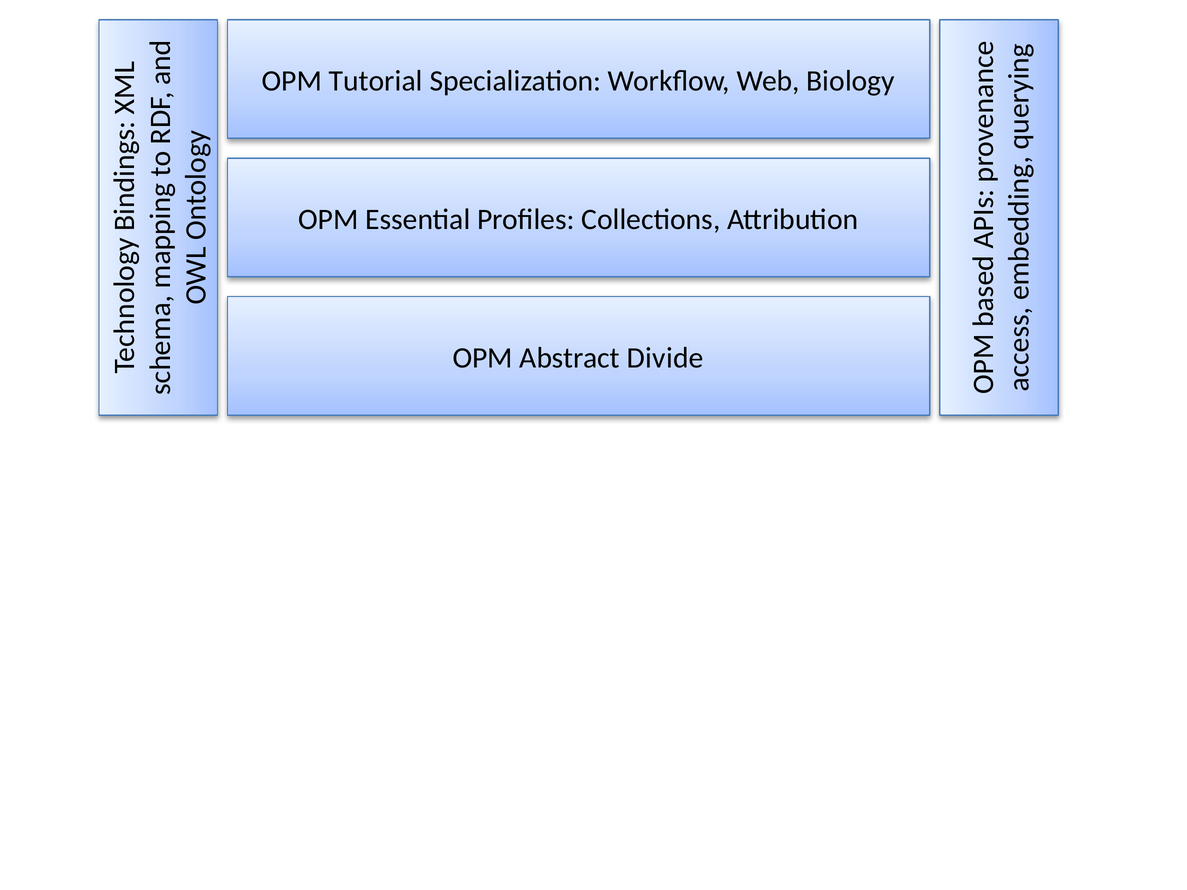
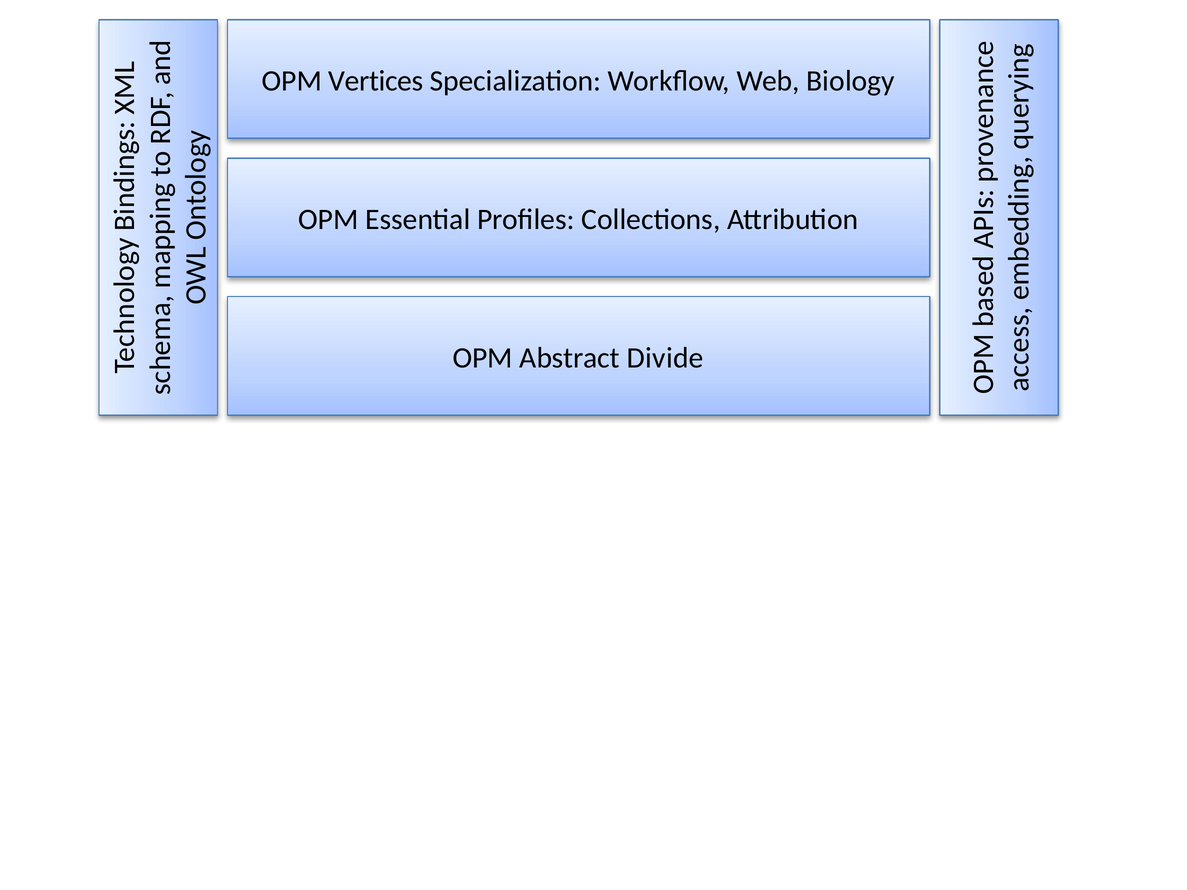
Tutorial: Tutorial -> Vertices (376, 81)
